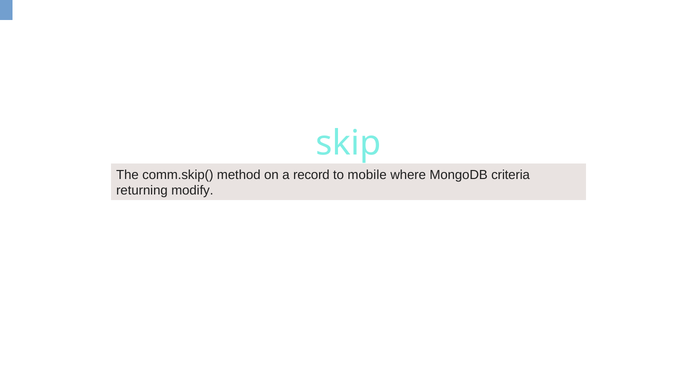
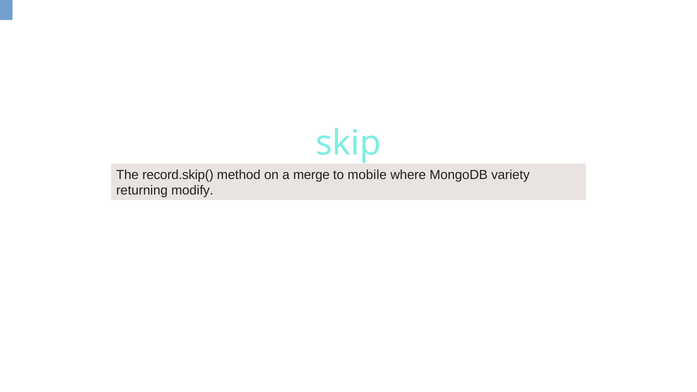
comm.skip(: comm.skip( -> record.skip( (178, 175)
record: record -> merge (311, 175)
criteria: criteria -> variety (511, 175)
